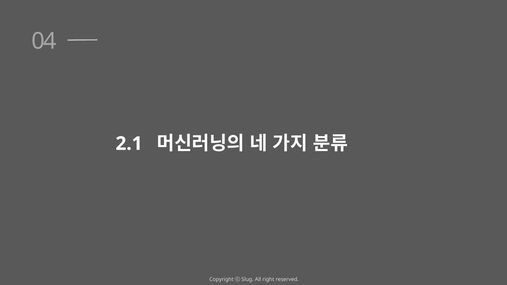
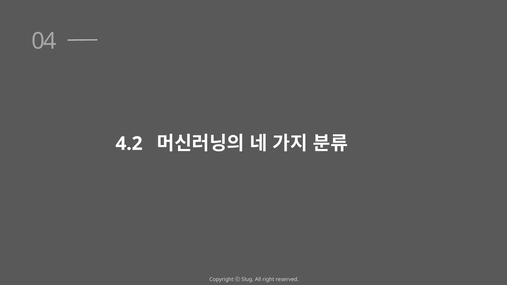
2.1: 2.1 -> 4.2 (129, 144)
